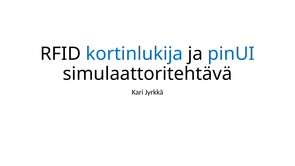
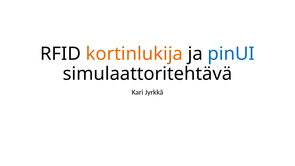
kortinlukija colour: blue -> orange (134, 54)
